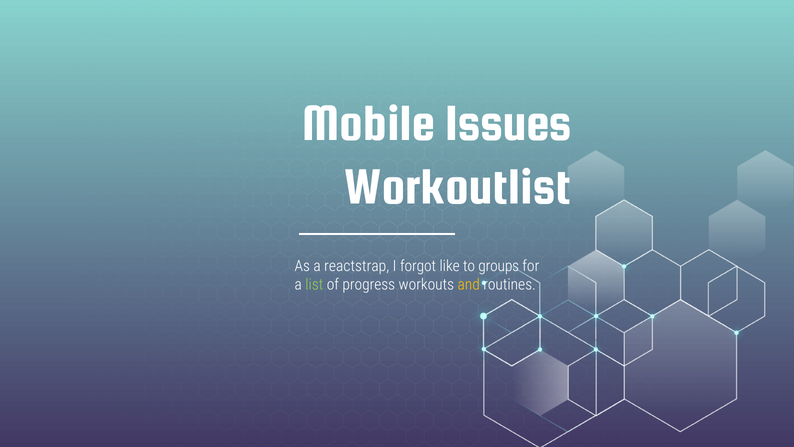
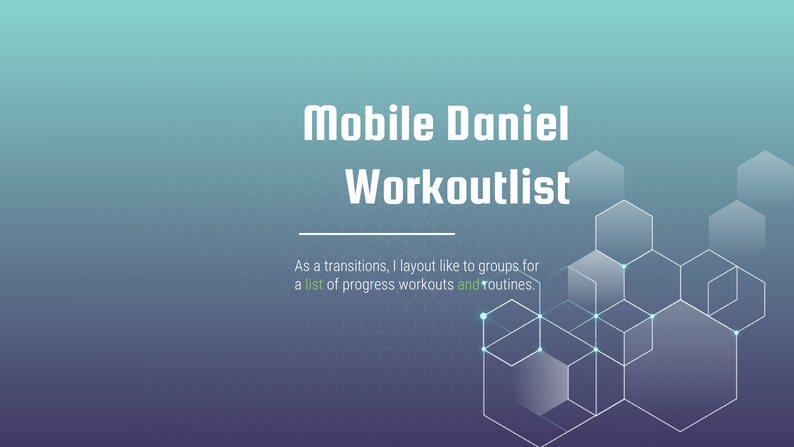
Issues: Issues -> Daniel (508, 123)
reactstrap: reactstrap -> transitions (357, 266)
forgot: forgot -> layout (418, 266)
and colour: yellow -> light green (469, 284)
